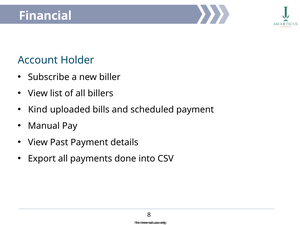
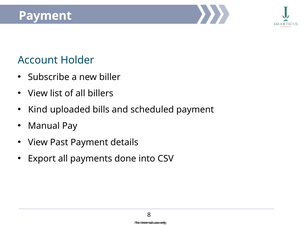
Financial: Financial -> Payment (45, 16)
